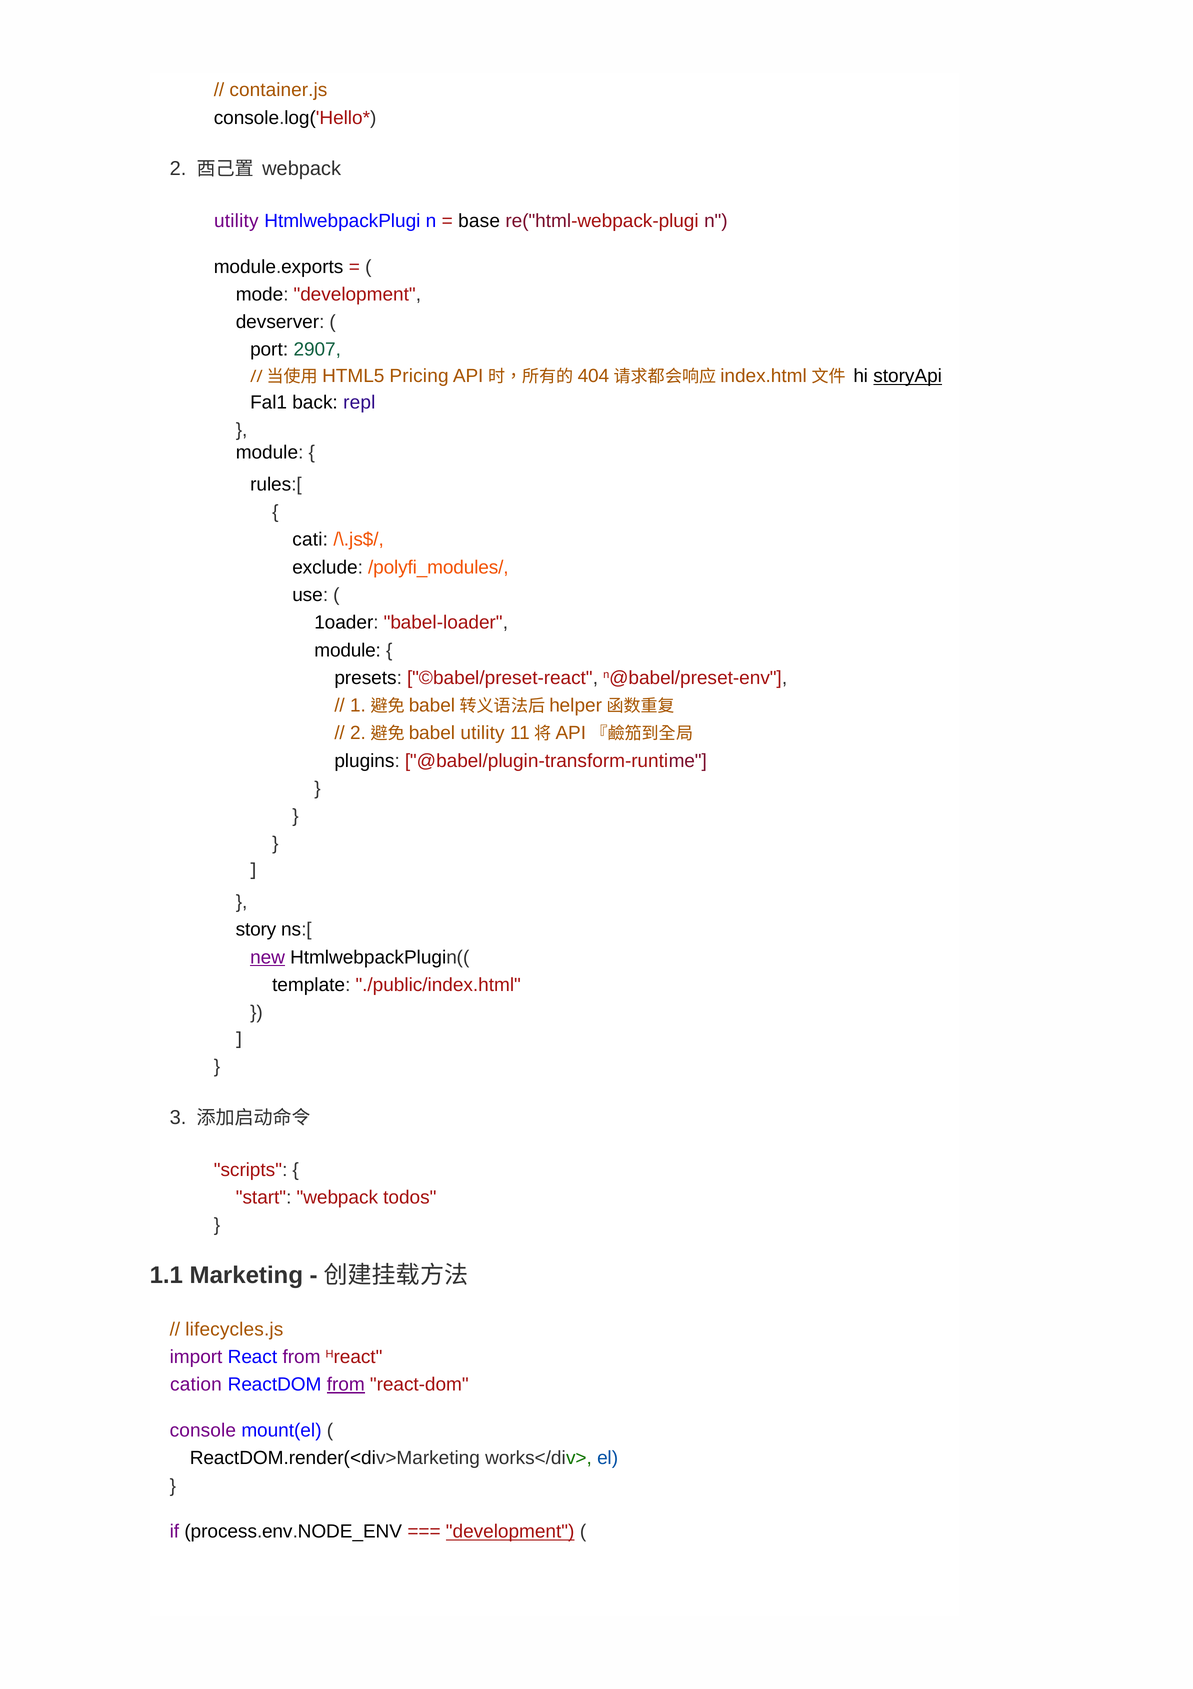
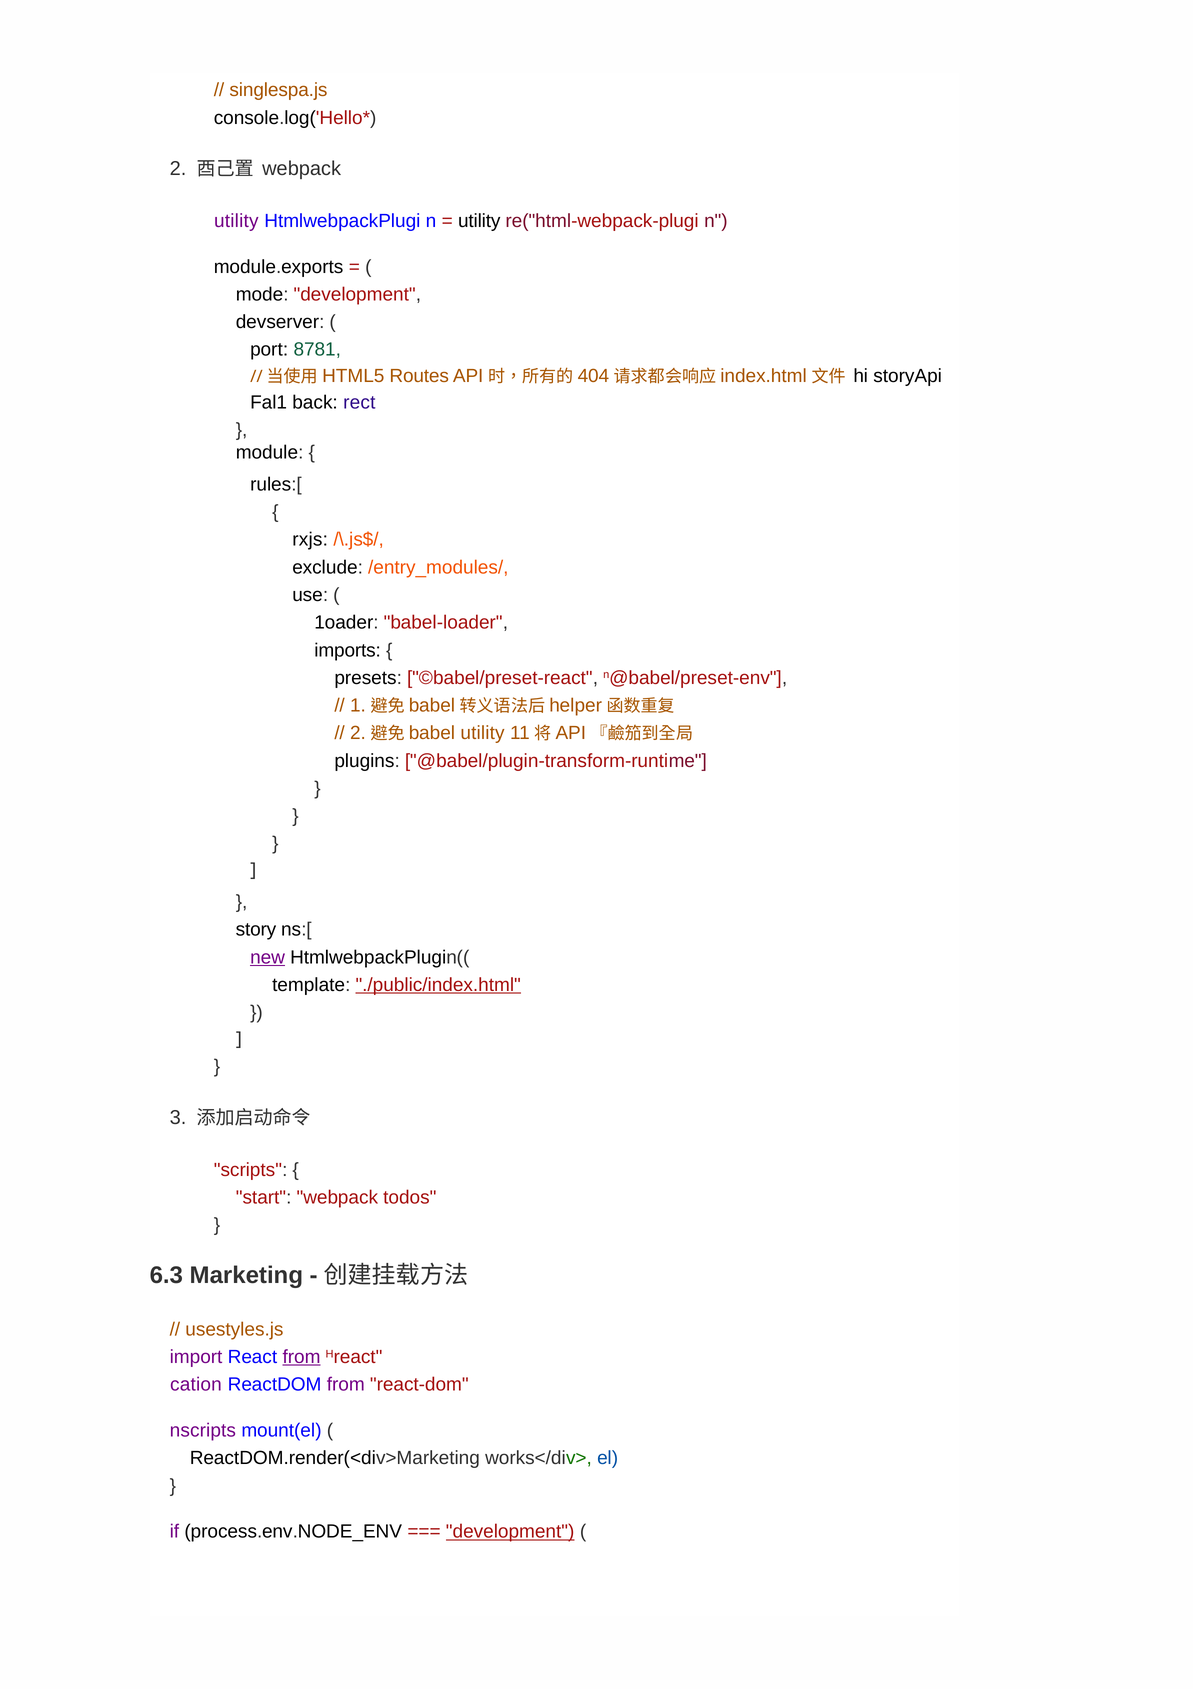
container.js: container.js -> singlespa.js (278, 90)
base: base -> utility (479, 221)
2907: 2907 -> 8781 (317, 350)
Pricing: Pricing -> Routes (419, 376)
storyApi underline: present -> none (908, 376)
repl: repl -> rect (359, 402)
cati: cati -> rxjs (310, 539)
/polyfi_modules/: /polyfi_modules/ -> /entry_modules/ (438, 567)
module: module -> imports (348, 650)
./public/index.html underline: none -> present (438, 984)
1.1: 1.1 -> 6.3 (166, 1275)
lifecycles.js: lifecycles.js -> usestyles.js (234, 1329)
from underline: none -> present (302, 1356)
from underline: present -> none (346, 1384)
console: console -> nscripts (203, 1430)
